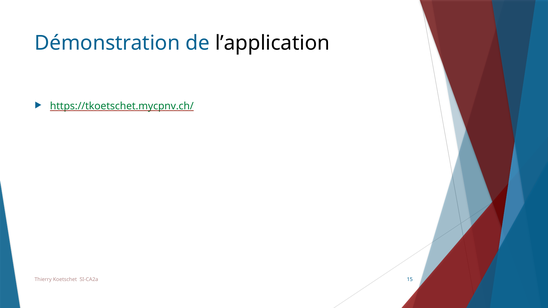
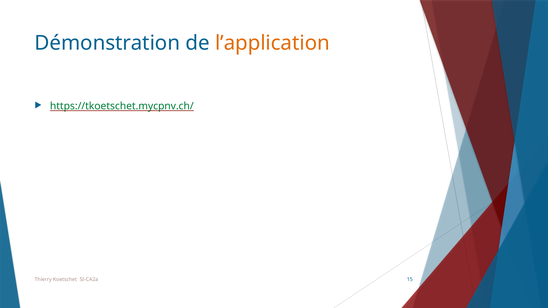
l’application colour: black -> orange (272, 43)
